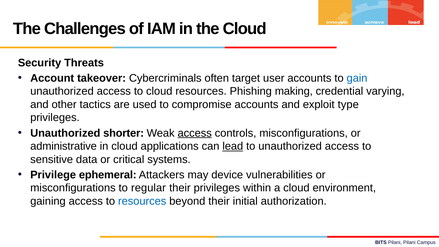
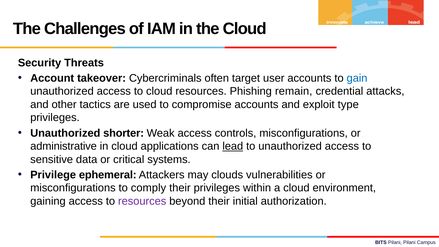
making: making -> remain (294, 91)
varying: varying -> attacks (385, 91)
access underline: present -> none (195, 133)
device: device -> clouds (227, 175)
regular: regular -> comply (148, 188)
resources colour: blue -> purple (142, 201)
